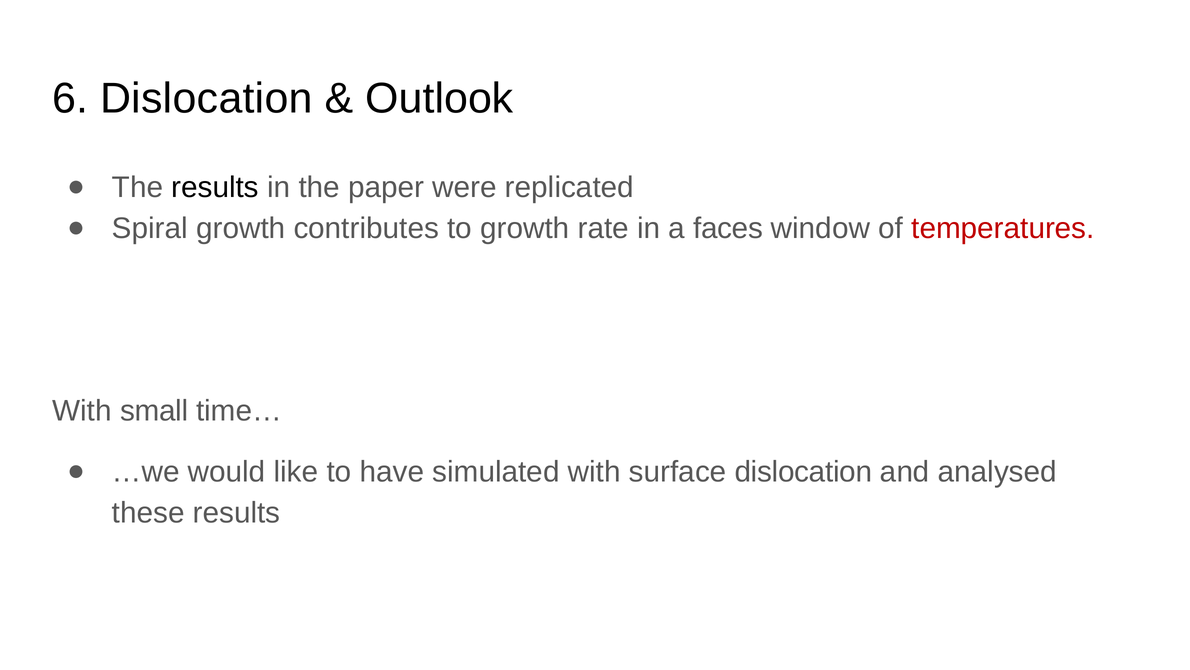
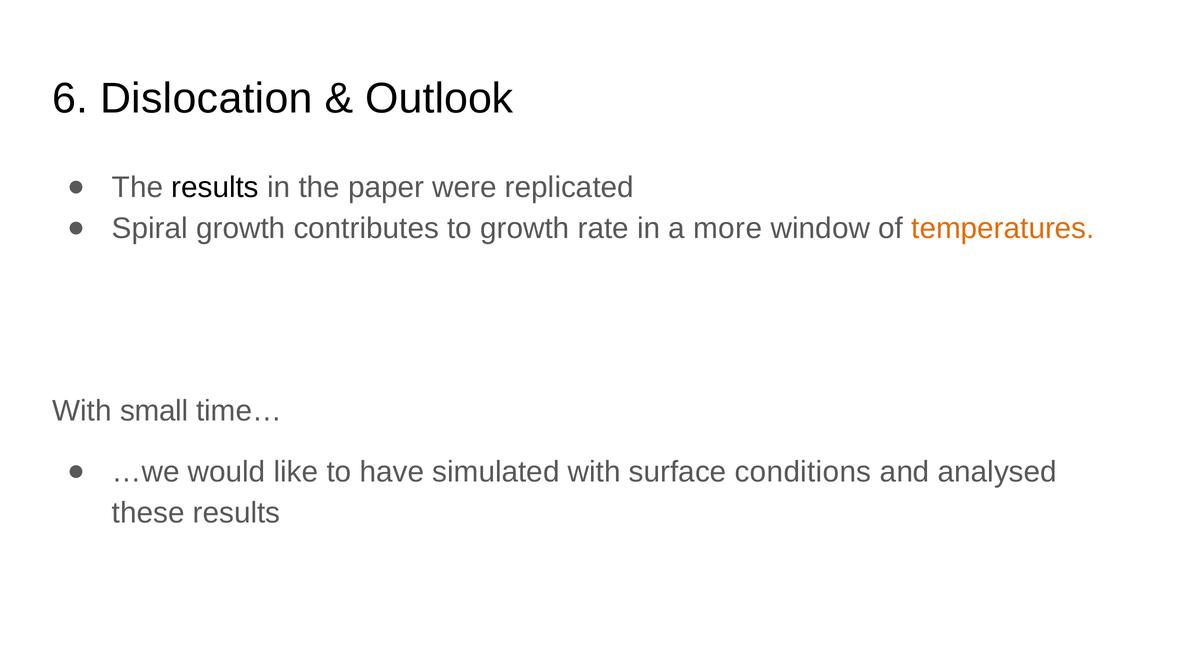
faces: faces -> more (728, 228)
temperatures colour: red -> orange (1003, 228)
surface dislocation: dislocation -> conditions (803, 472)
